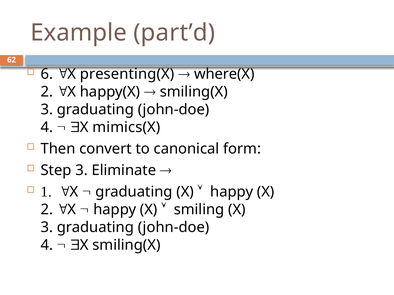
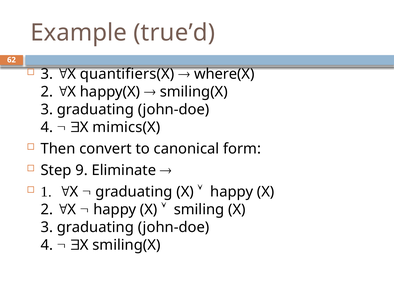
part’d: part’d -> true’d (174, 33)
6: 6 -> 3 (47, 74)
presenting(X: presenting(X -> quantifiers(X (127, 74)
Step 3: 3 -> 9 (82, 171)
